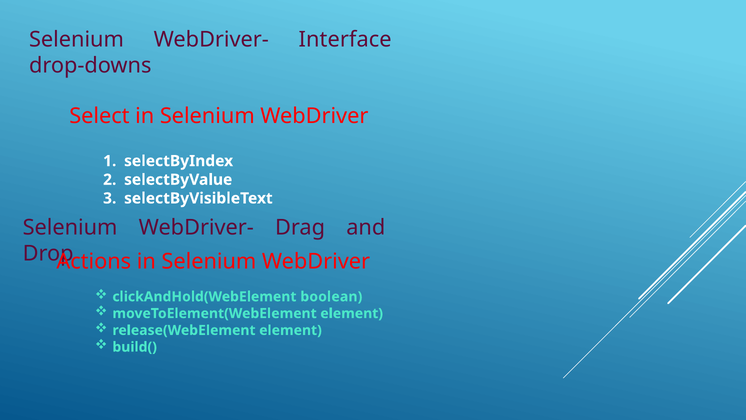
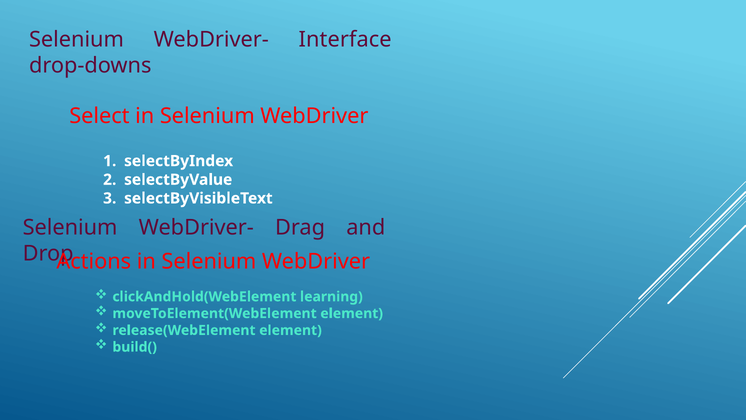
boolean: boolean -> learning (331, 296)
